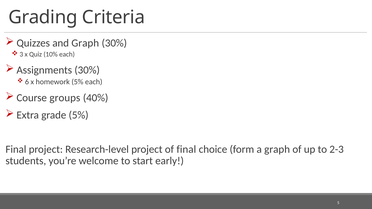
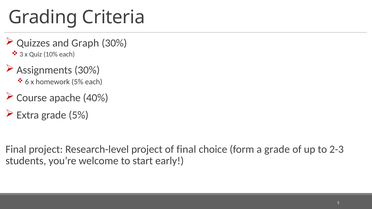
groups: groups -> apache (65, 98)
a graph: graph -> grade (277, 149)
